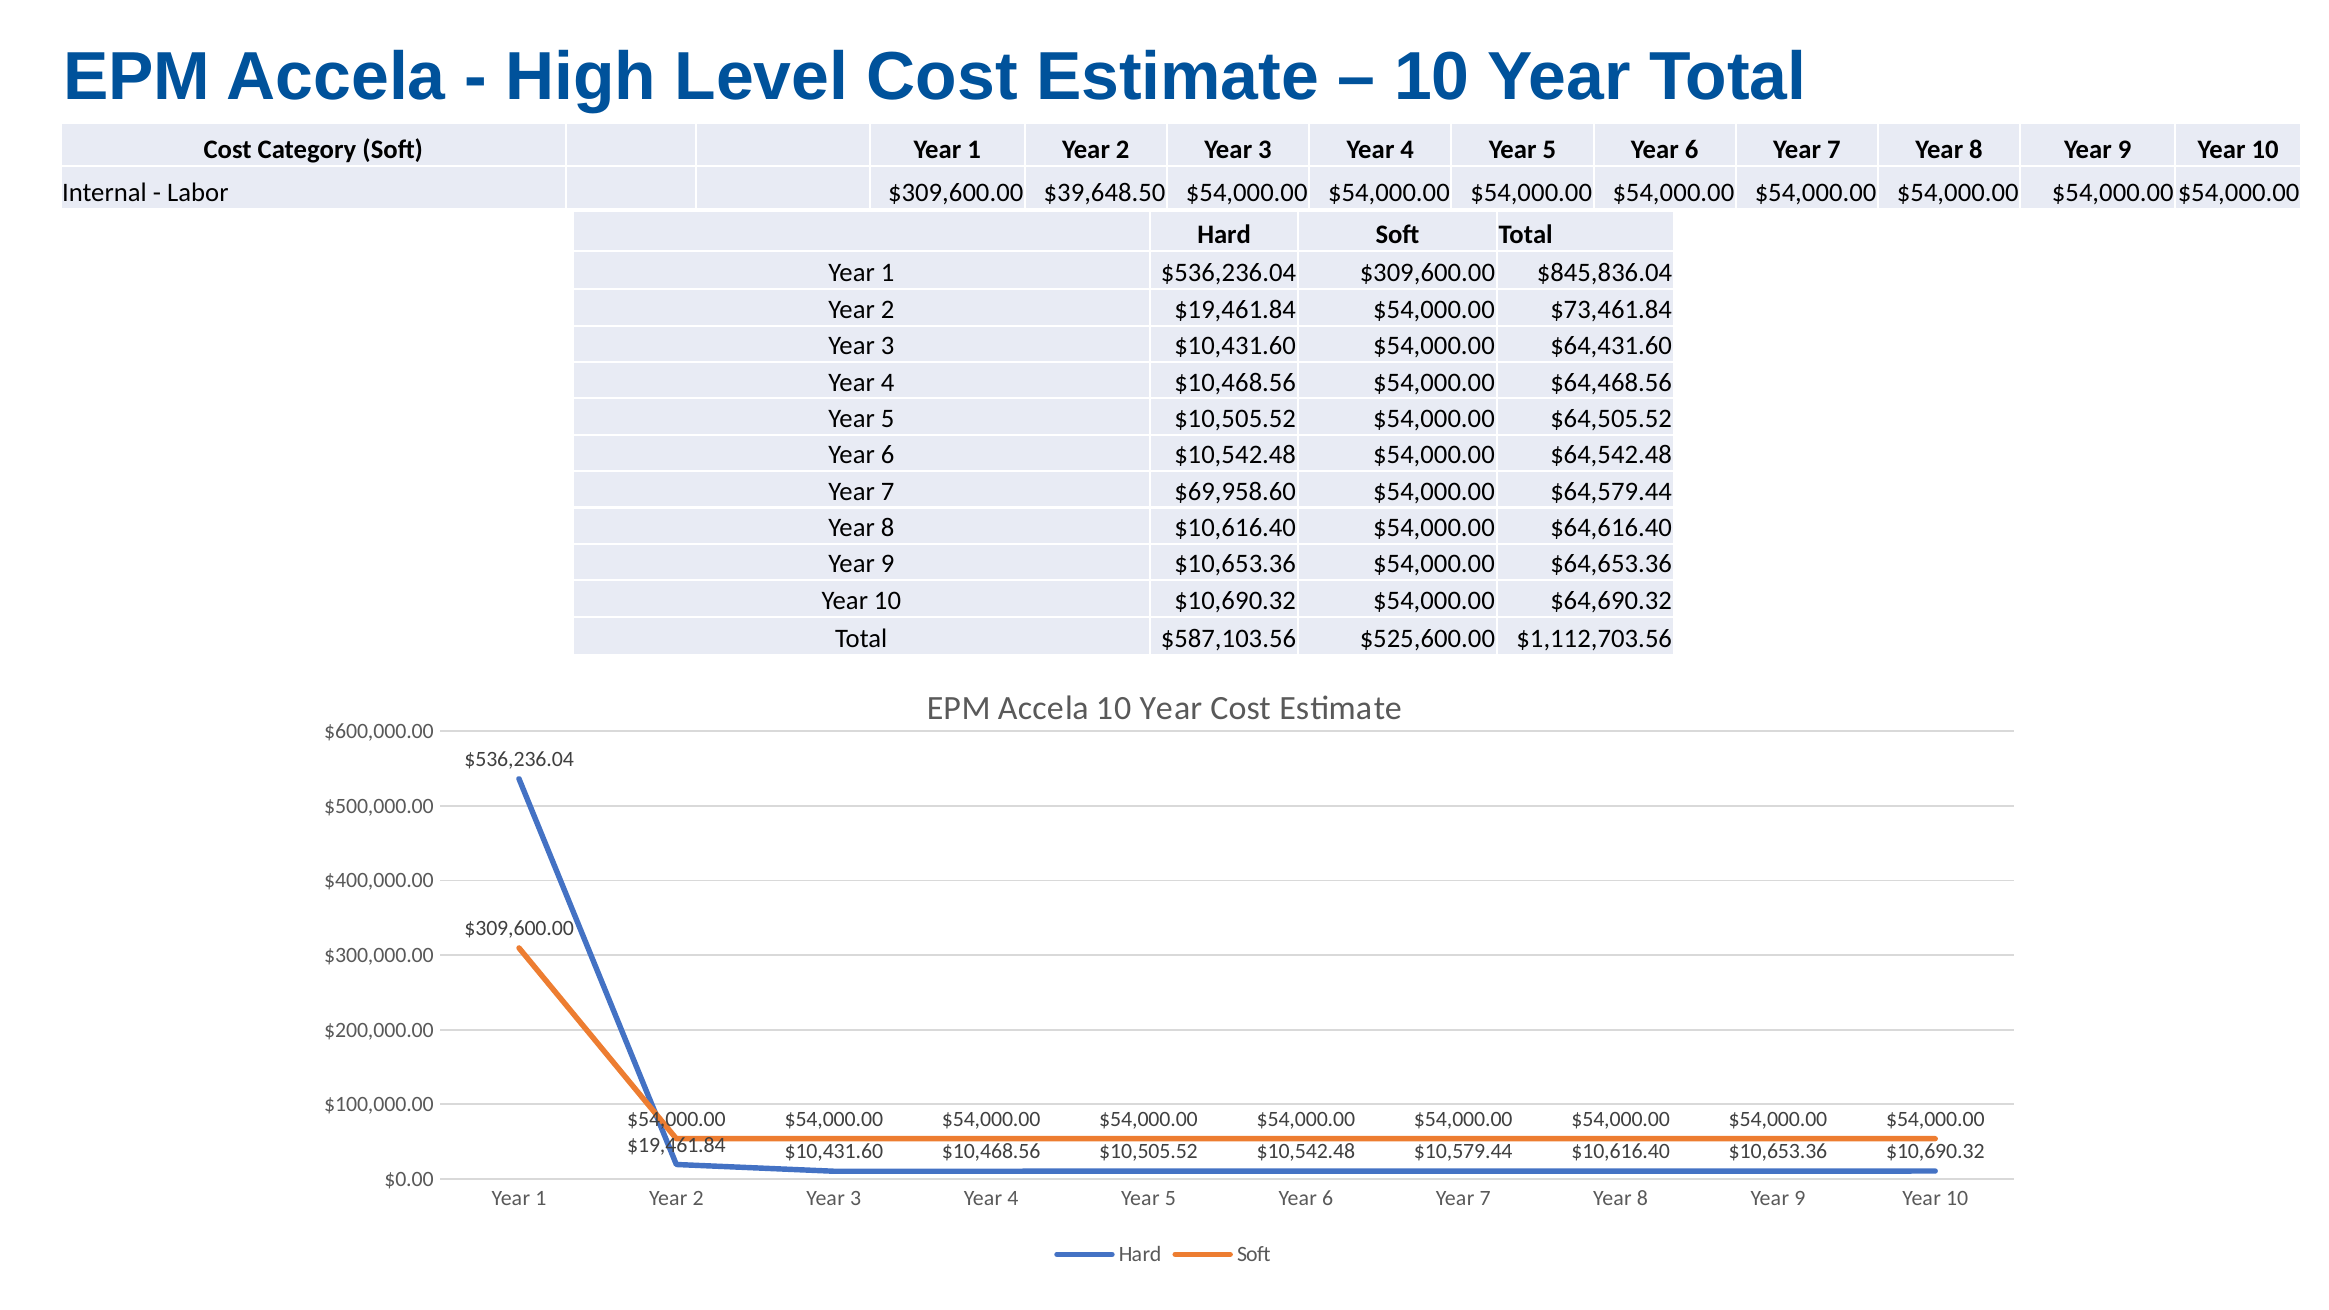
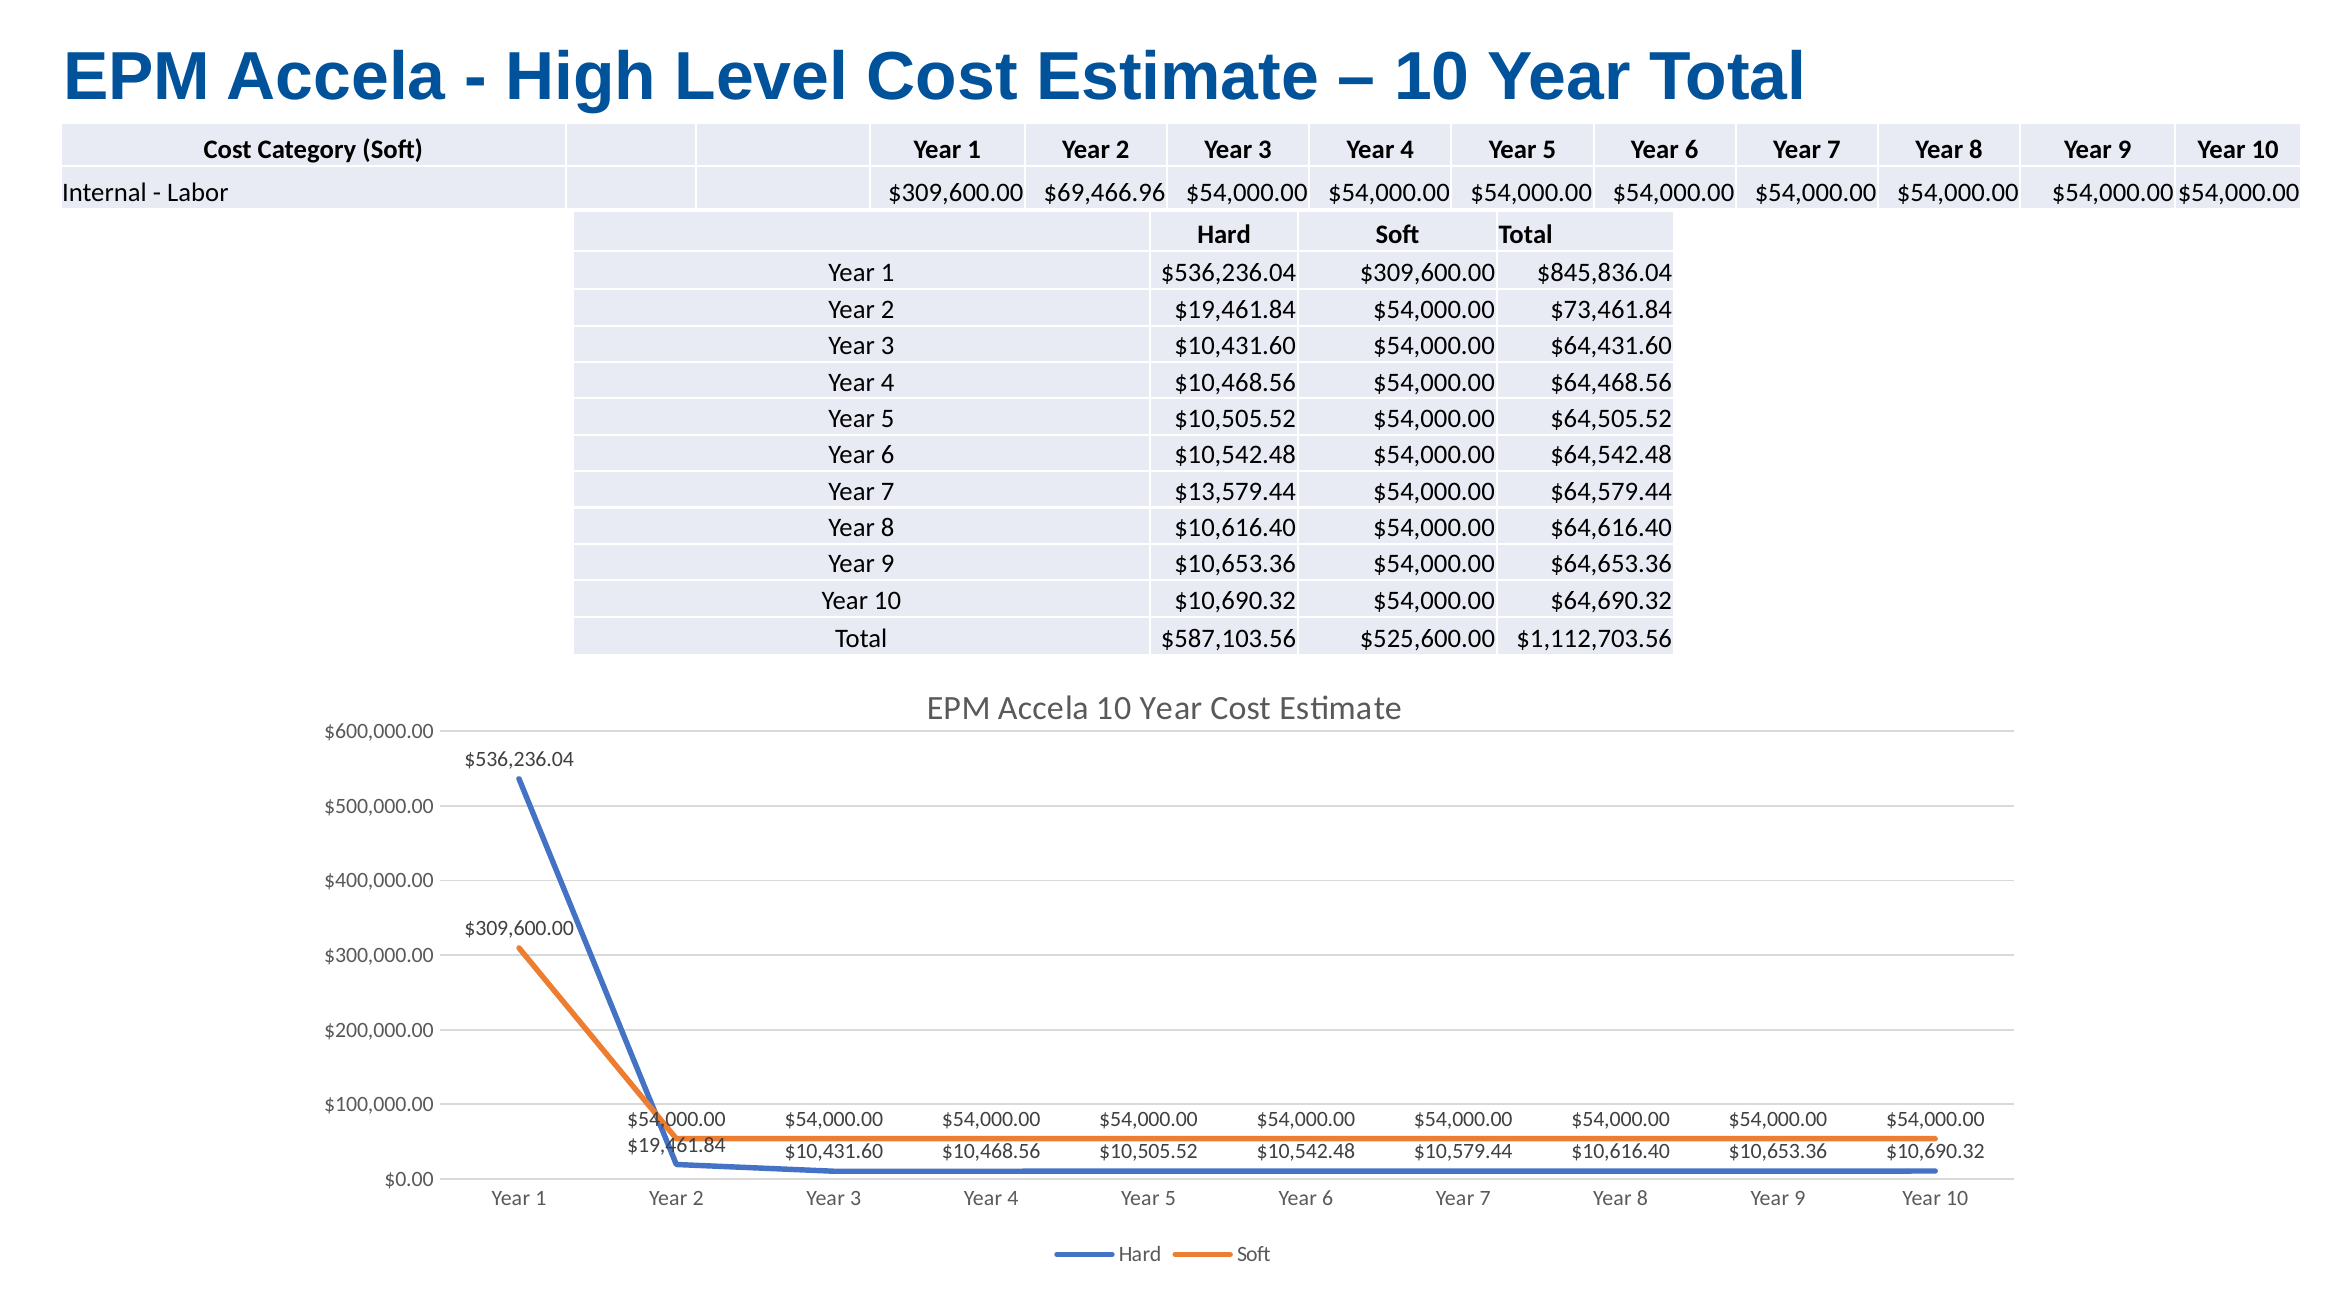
$39,648.50: $39,648.50 -> $69,466.96 (1105, 193)
$69,958.60: $69,958.60 -> $13,579.44 (1235, 491)
